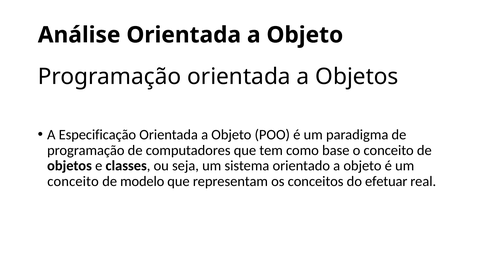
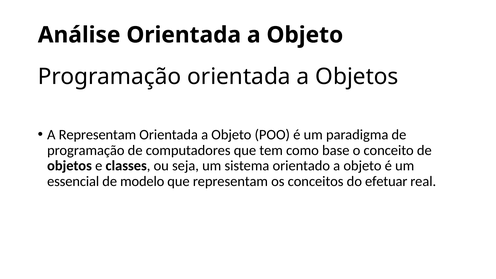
A Especificação: Especificação -> Representam (97, 135)
conceito: conceito -> essencial (73, 182)
